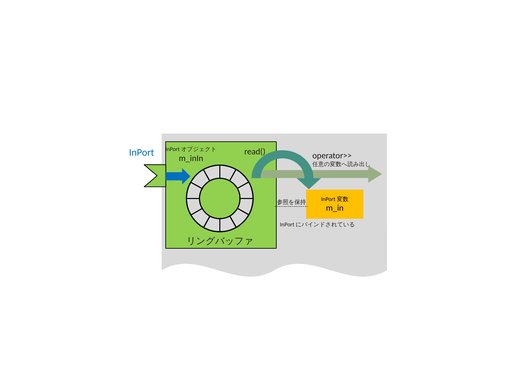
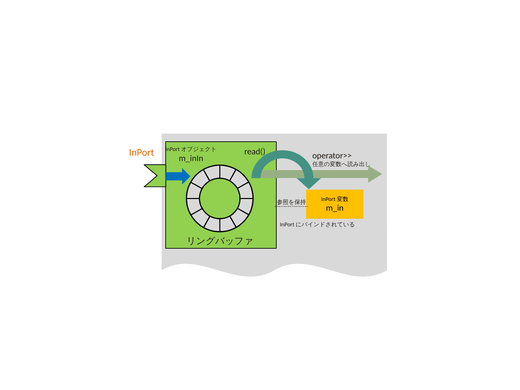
InPort colour: blue -> orange (142, 153)
